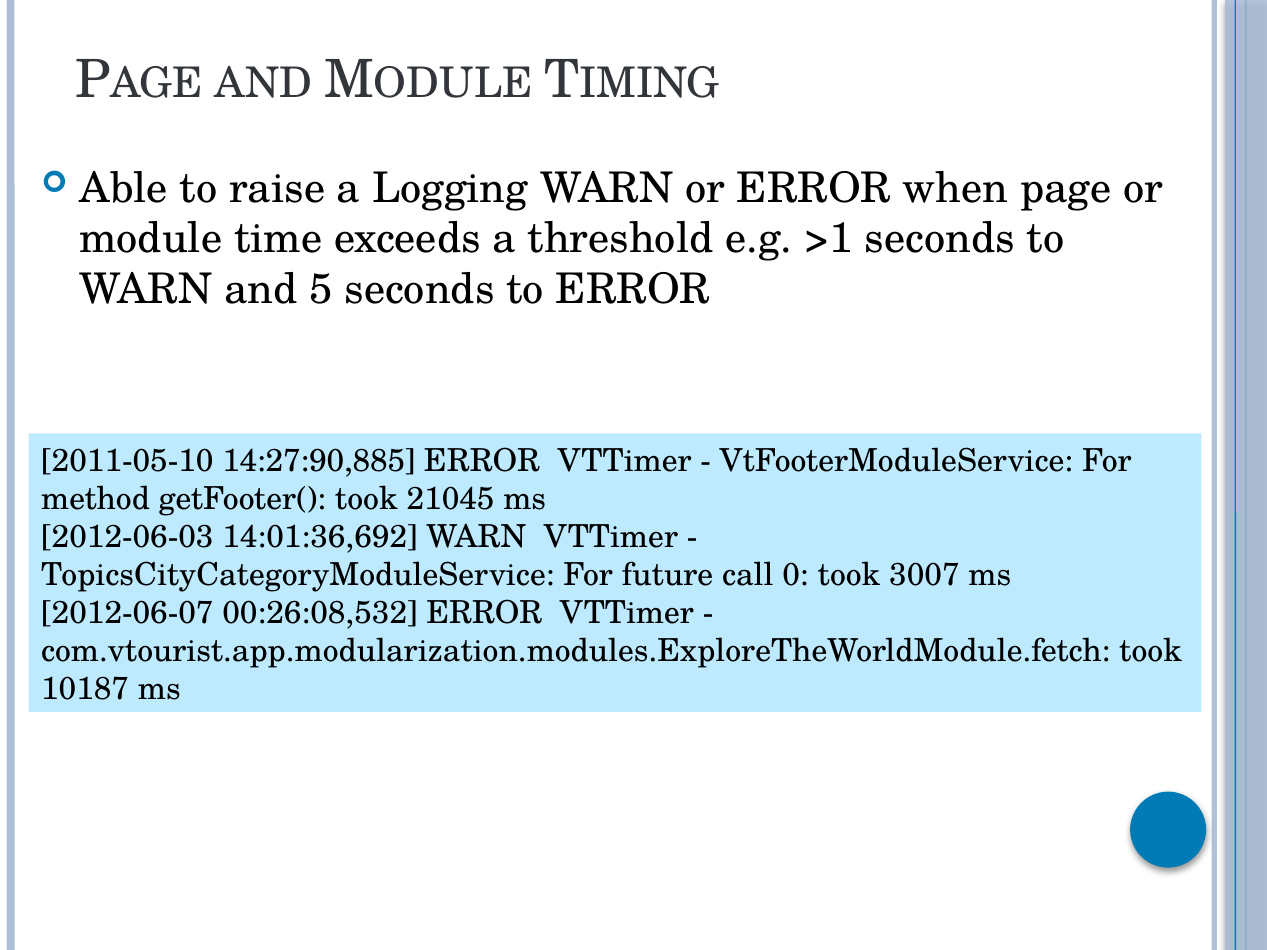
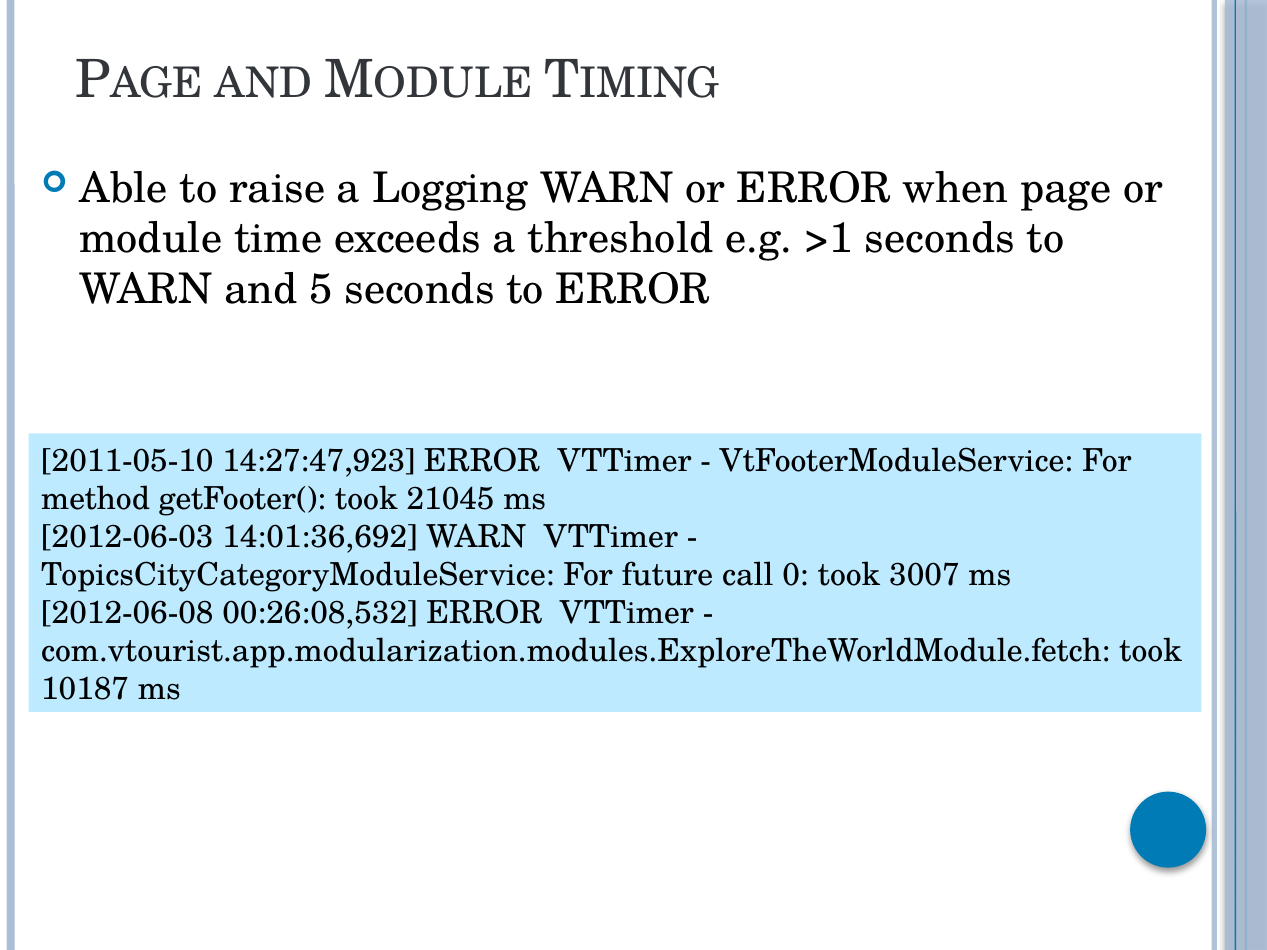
14:27:90,885: 14:27:90,885 -> 14:27:47,923 (319, 461)
2012-06-07: 2012-06-07 -> 2012-06-08 (127, 613)
